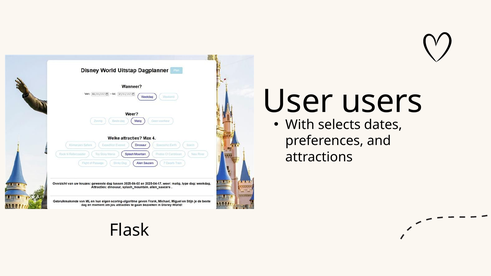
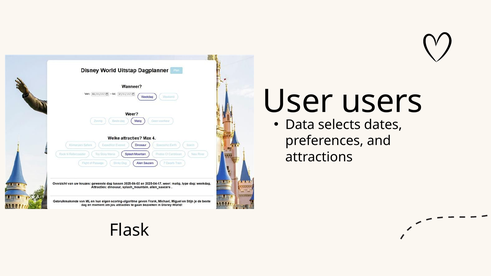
With: With -> Data (300, 125)
